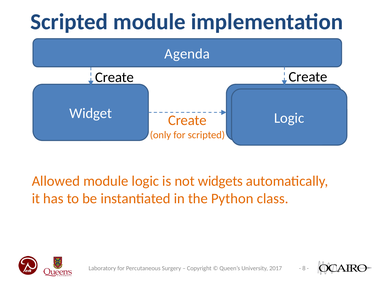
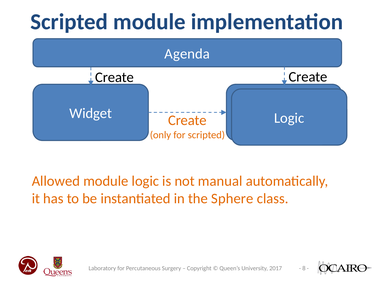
widgets: widgets -> manual (220, 181)
Python: Python -> Sphere (232, 198)
